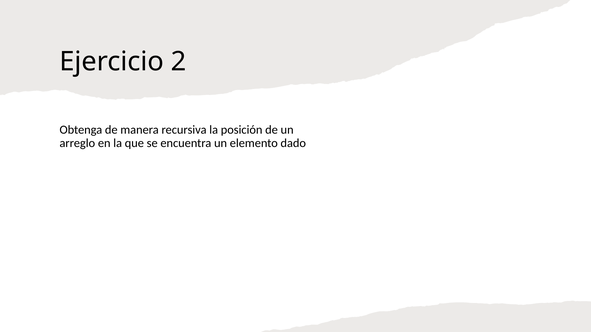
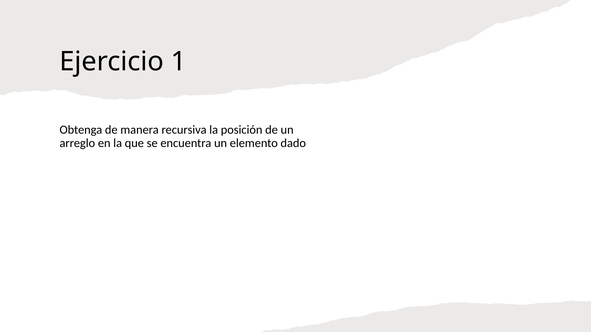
2: 2 -> 1 (179, 62)
